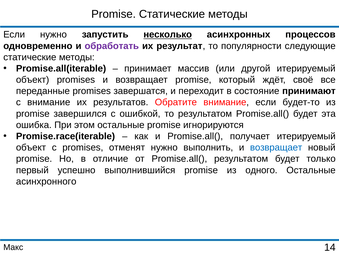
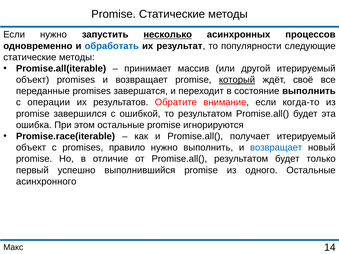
обработать colour: purple -> blue (112, 46)
который underline: none -> present (237, 80)
состояние принимают: принимают -> выполнить (309, 91)
с внимание: внимание -> операции (49, 102)
будет-то: будет-то -> когда-то (301, 102)
отменят: отменят -> правило (127, 148)
